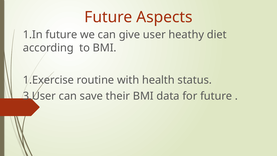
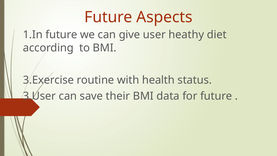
1.Exercise: 1.Exercise -> 3.Exercise (48, 80)
